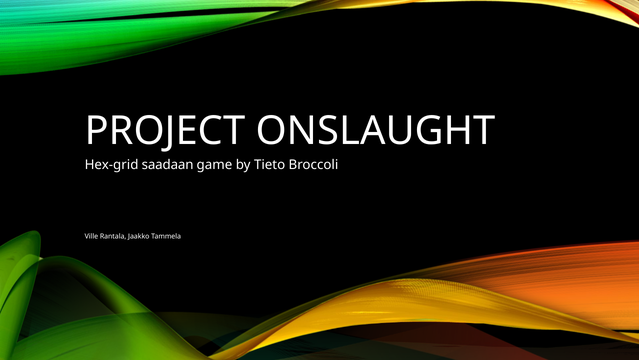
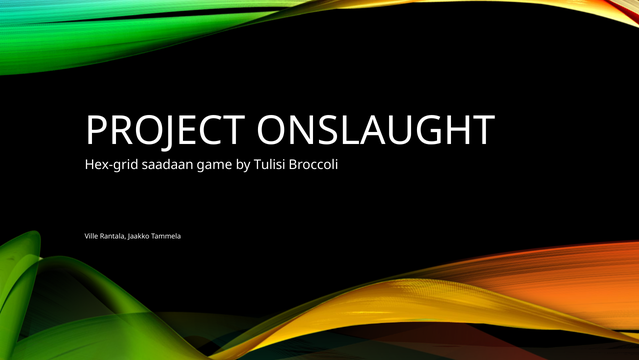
Tieto: Tieto -> Tulisi (270, 165)
